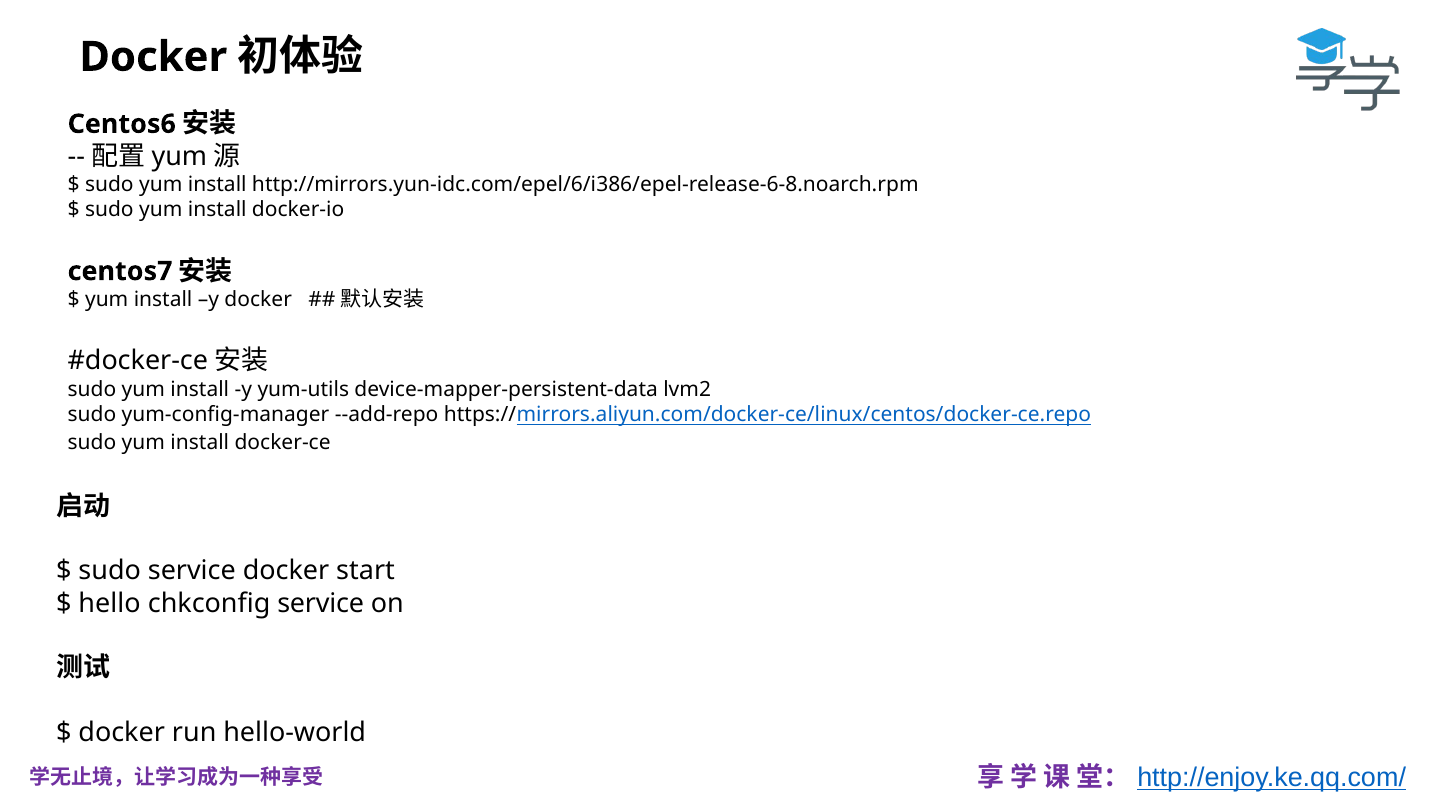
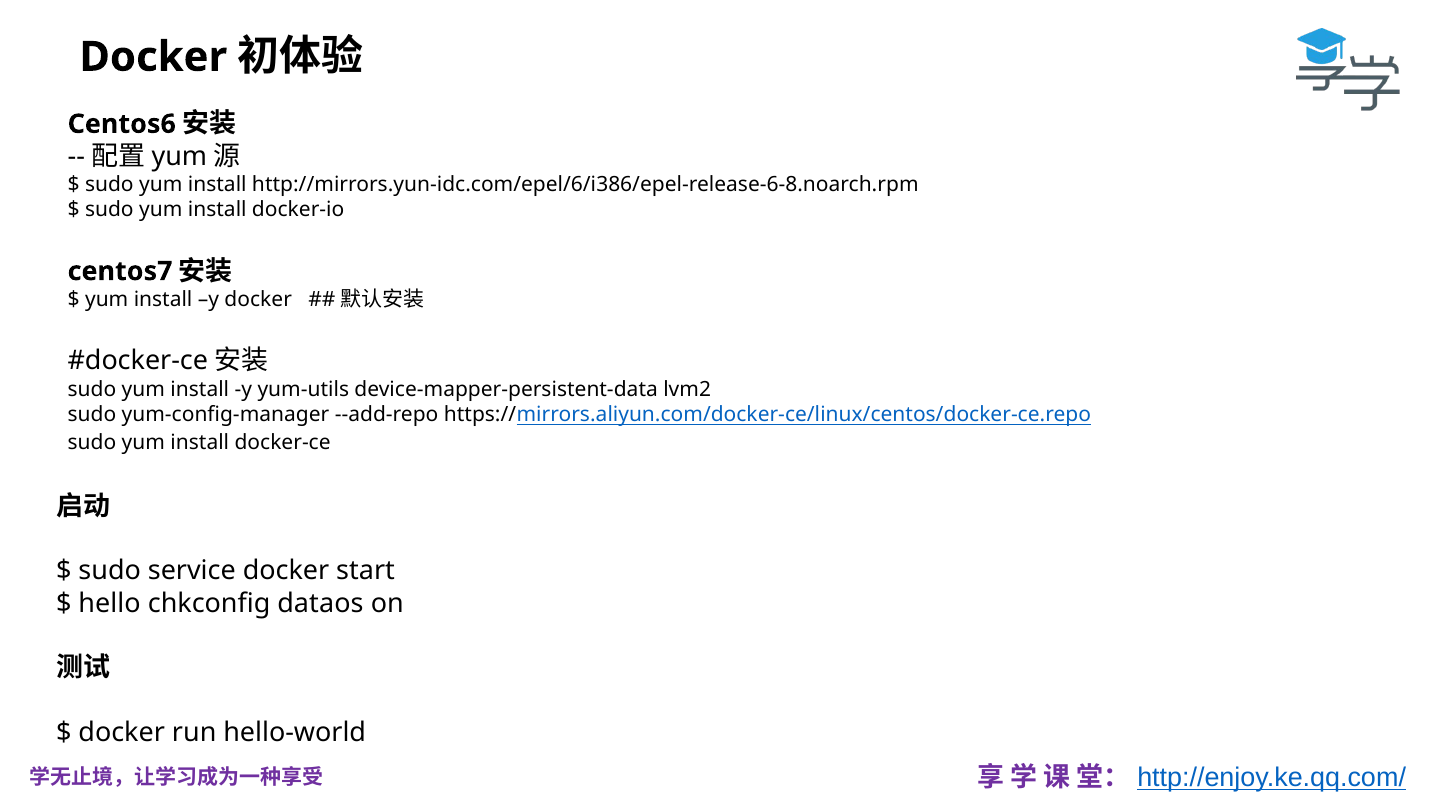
chkconfig service: service -> dataos (320, 604)
